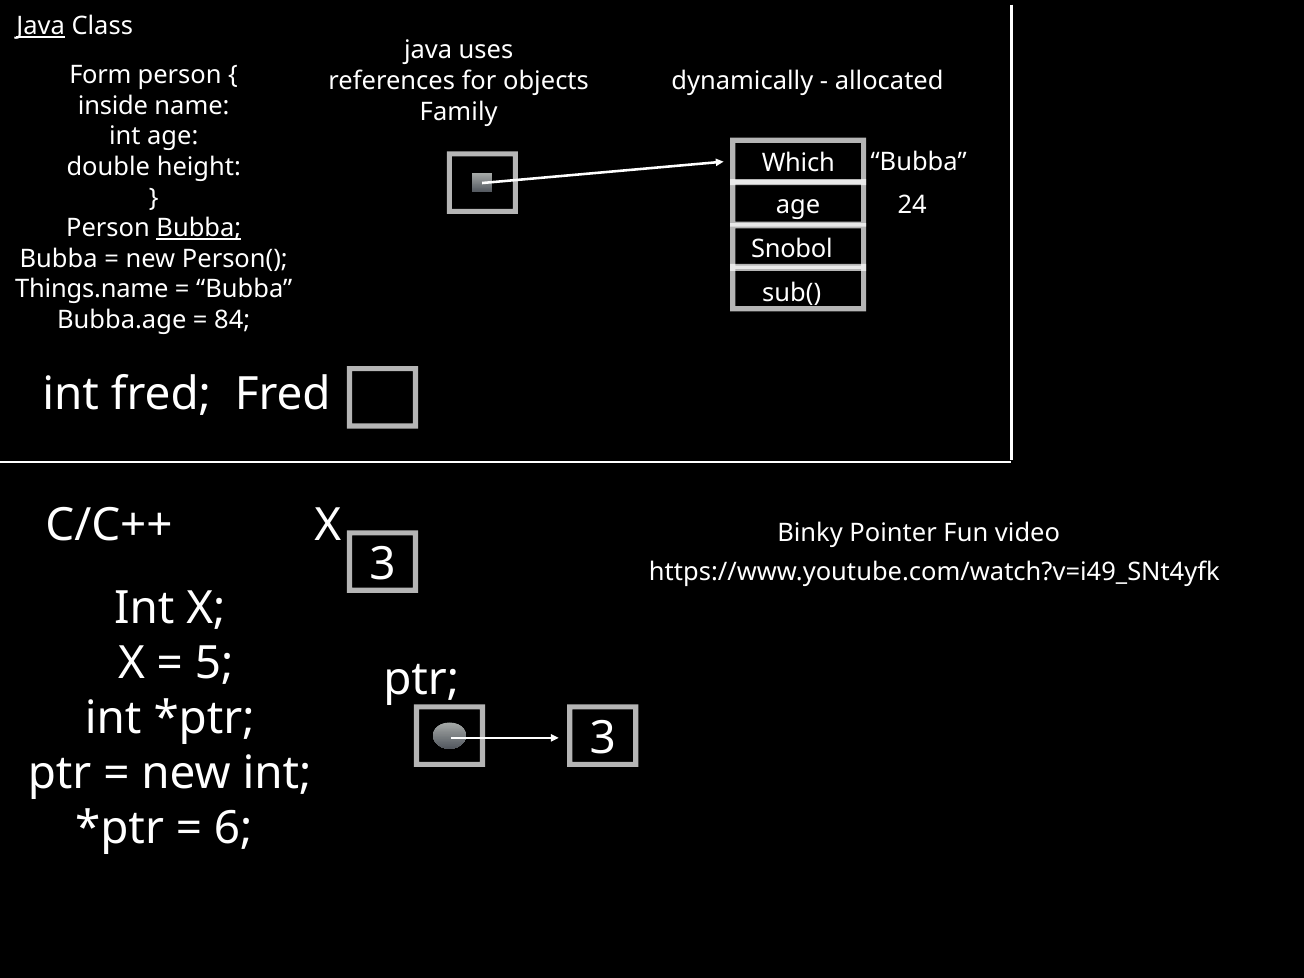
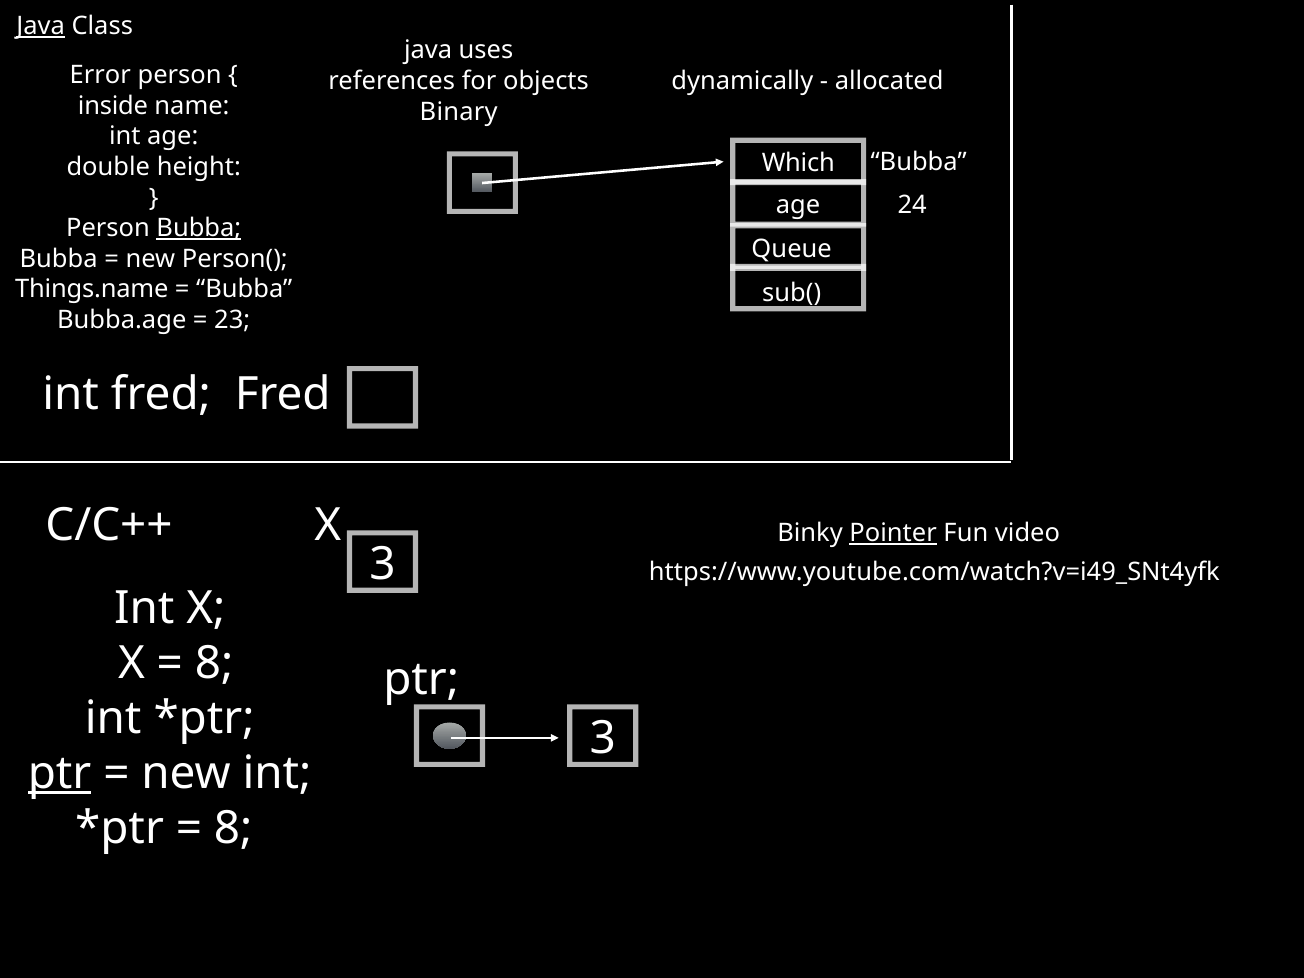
Form: Form -> Error (100, 75)
Family: Family -> Binary (459, 112)
Snobol: Snobol -> Queue (792, 249)
84: 84 -> 23 (232, 320)
Pointer underline: none -> present (893, 533)
5: 5 -> 8 (214, 663)
ptr underline: none -> present (60, 773)
6: 6 -> 8 (233, 828)
